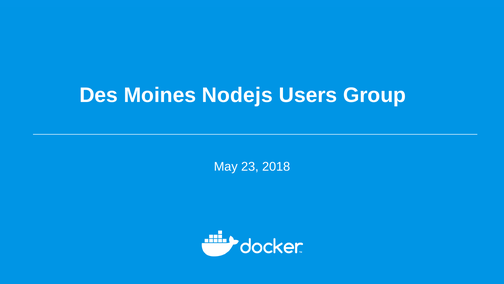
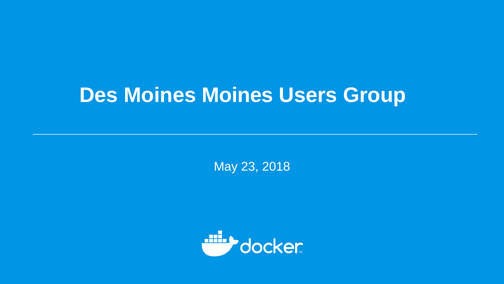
Moines Nodejs: Nodejs -> Moines (238, 95)
